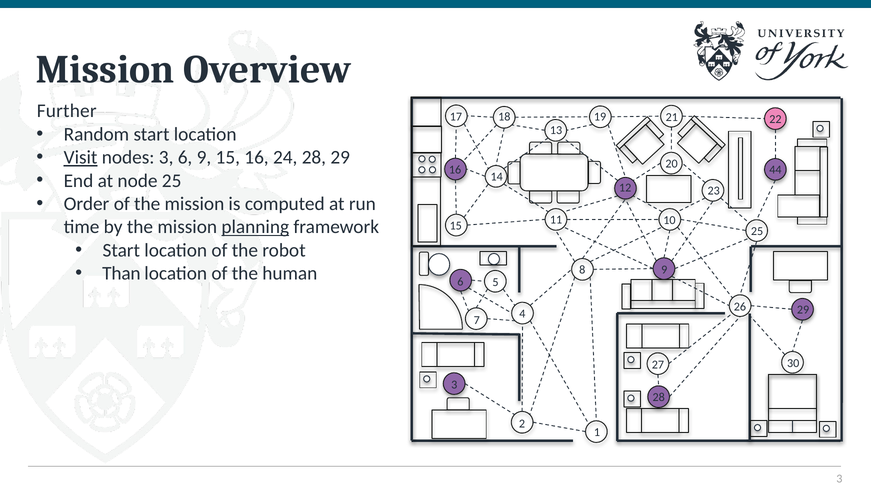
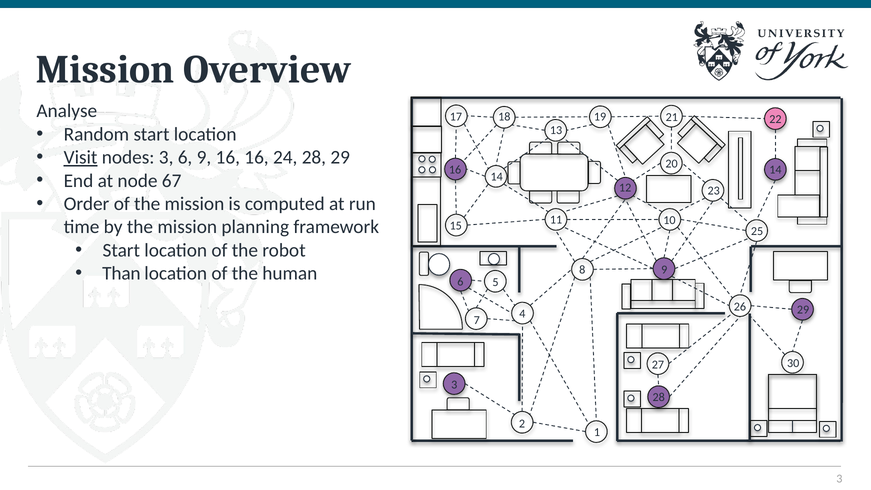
Further: Further -> Analyse (67, 111)
9 15: 15 -> 16 (228, 158)
16 44: 44 -> 14 (775, 170)
node 25: 25 -> 67 (172, 181)
planning underline: present -> none (255, 227)
